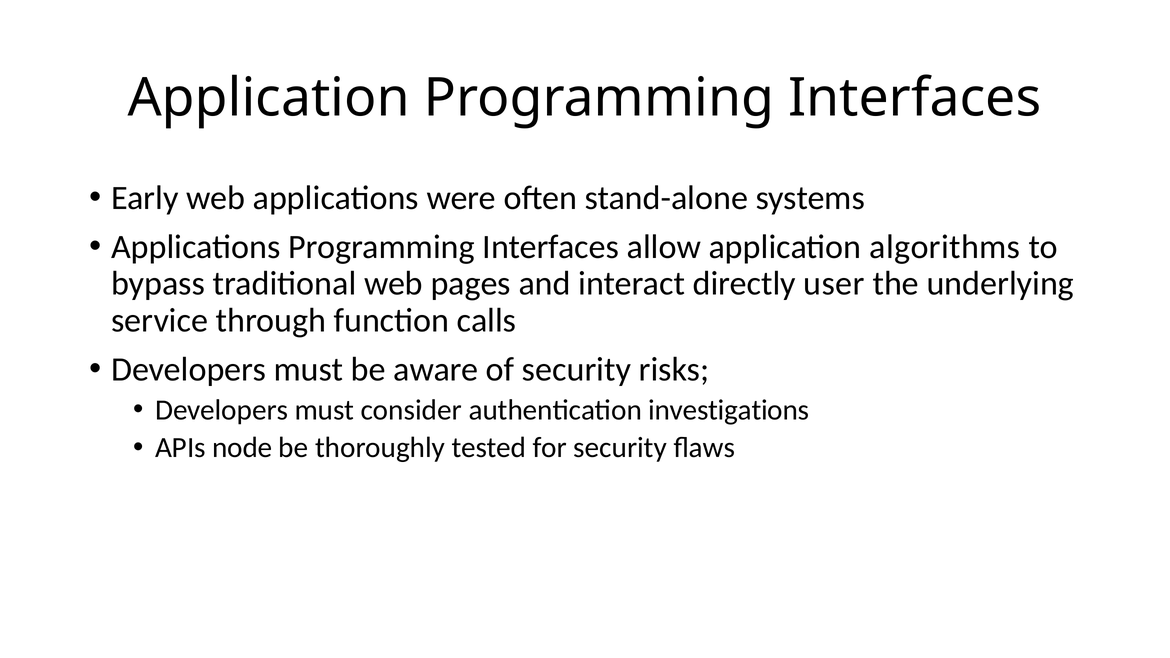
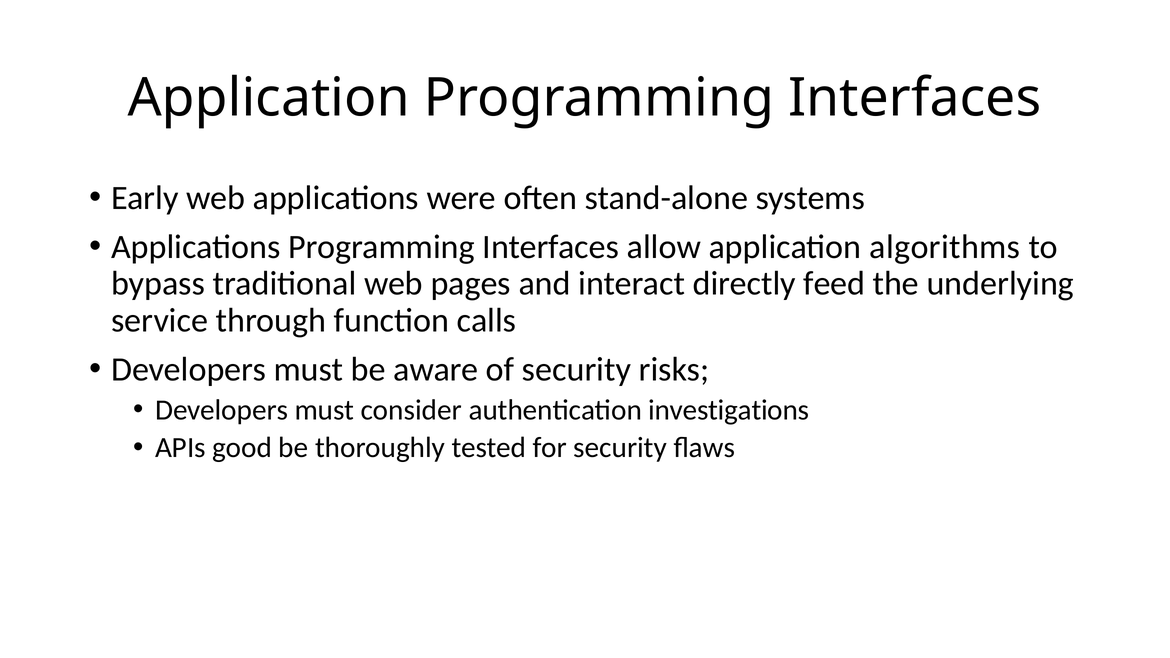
user: user -> feed (834, 284)
node: node -> good (242, 448)
